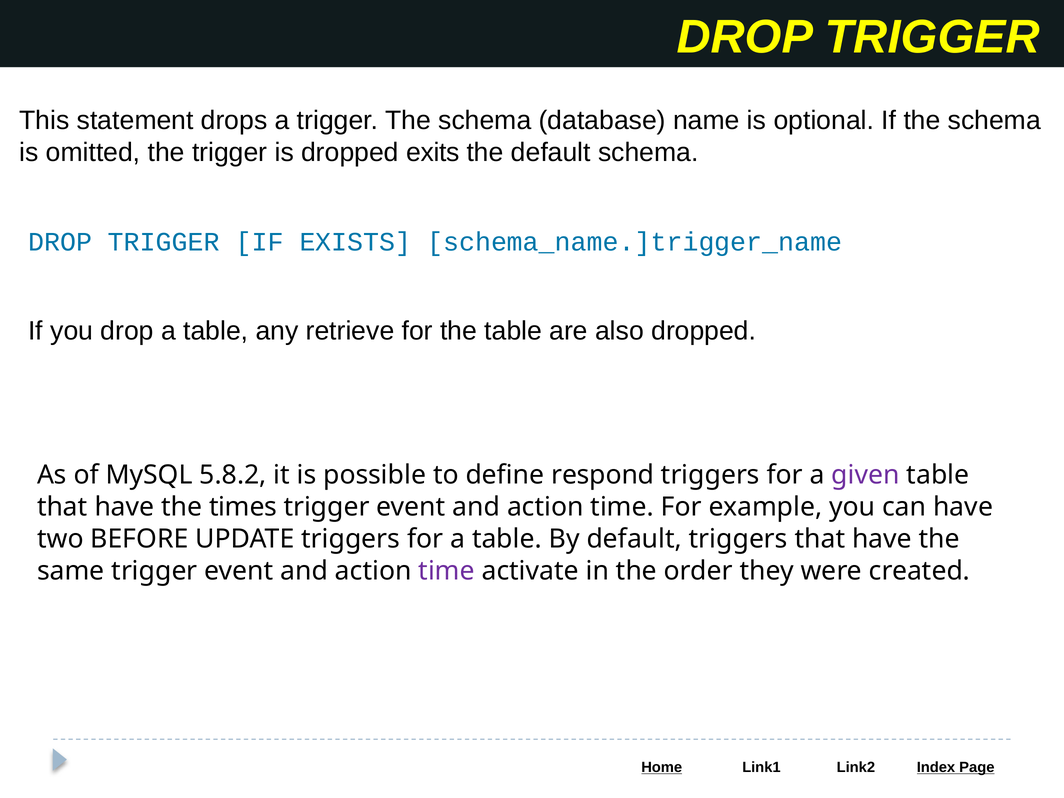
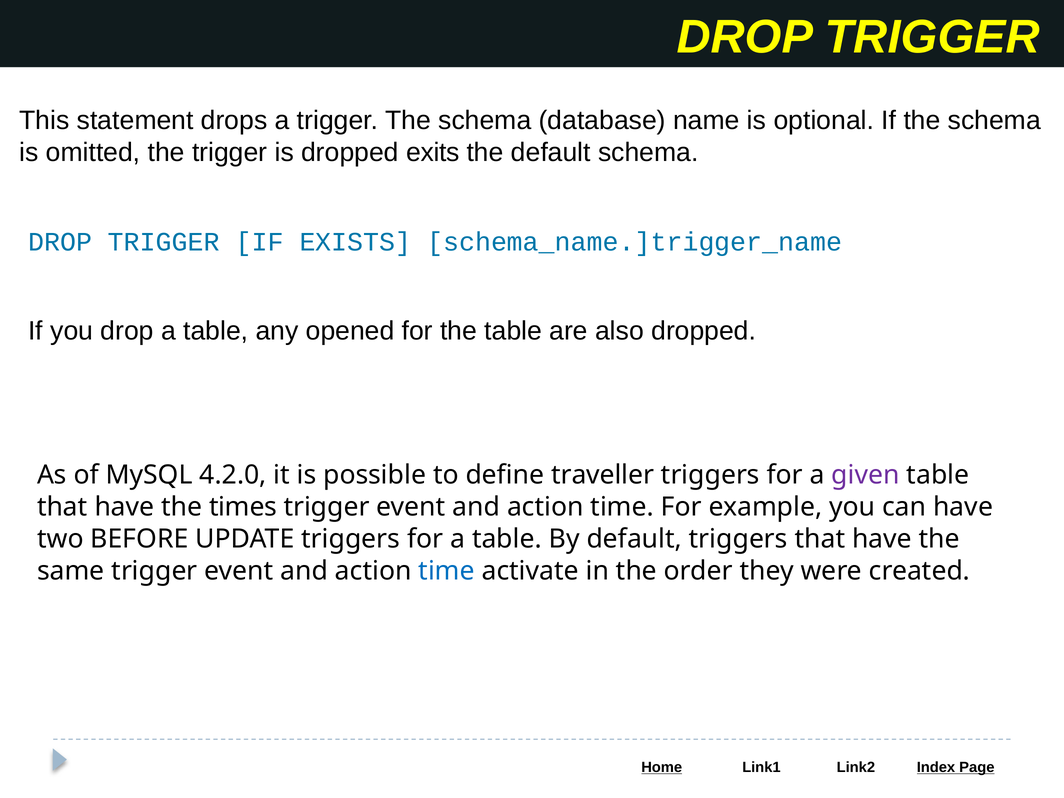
retrieve: retrieve -> opened (350, 331)
5.8.2: 5.8.2 -> 4.2.0 (233, 475)
respond: respond -> traveller (603, 475)
time colour: purple -> blue (447, 571)
